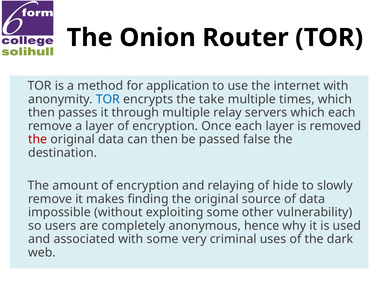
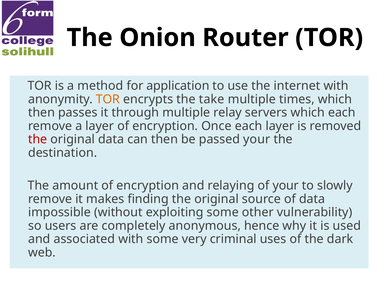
TOR colour: blue -> orange (108, 99)
passed false: false -> your (257, 139)
of hide: hide -> your (286, 186)
